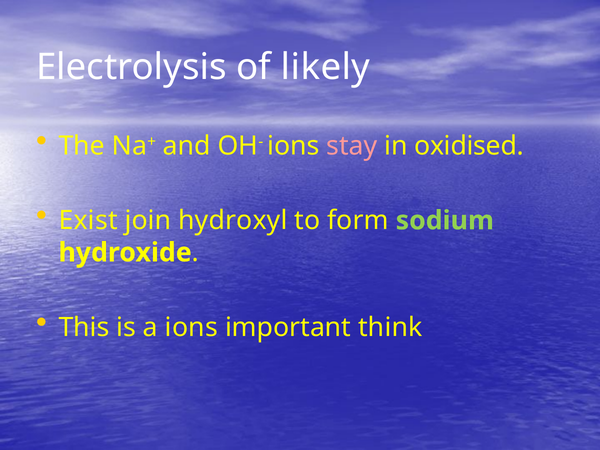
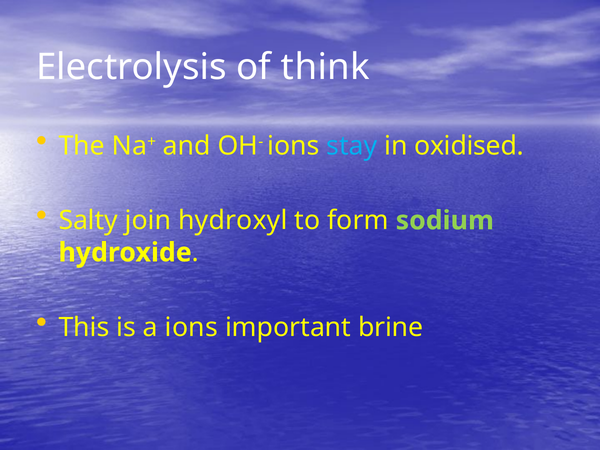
likely: likely -> think (325, 67)
stay colour: pink -> light blue (352, 146)
Exist: Exist -> Salty (88, 221)
think: think -> brine (391, 327)
